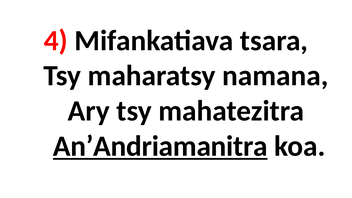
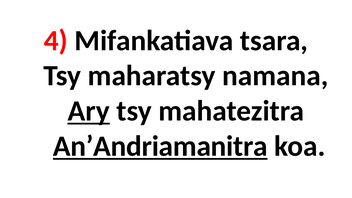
Ary underline: none -> present (89, 111)
